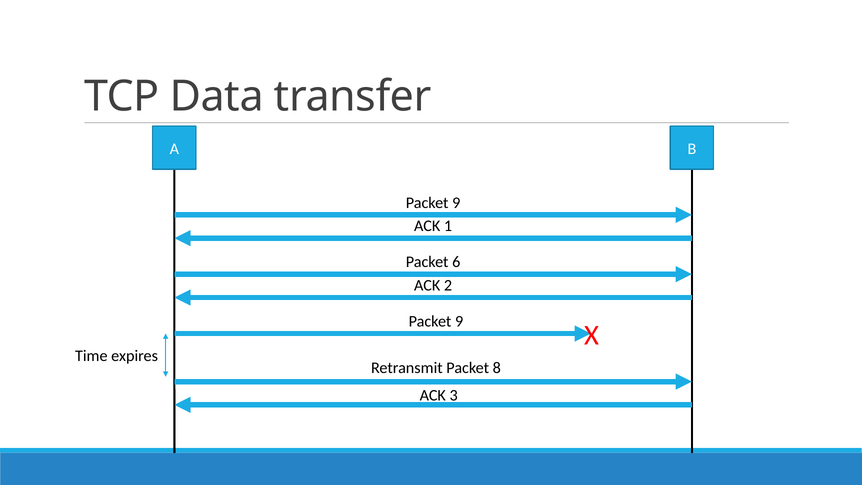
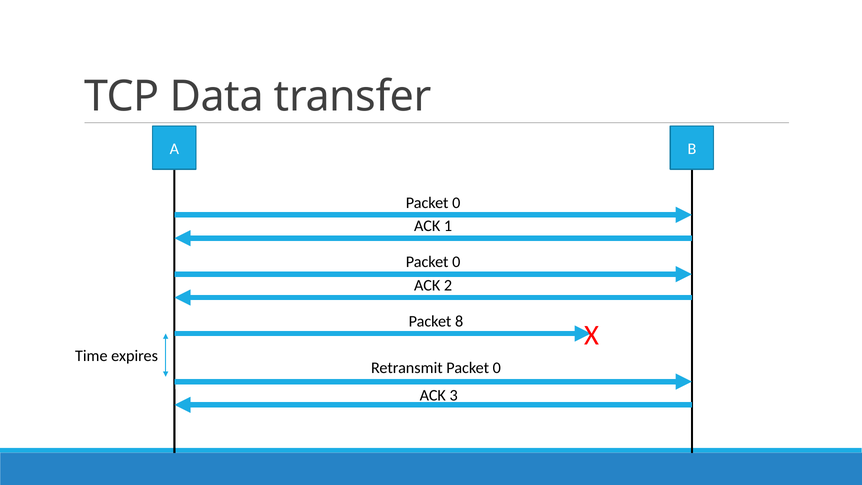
9: 9 -> 0 (456, 203)
6: 6 -> 0 (456, 262)
9: 9 -> 8 (459, 321)
Retransmit Packet 8: 8 -> 0 (497, 368)
